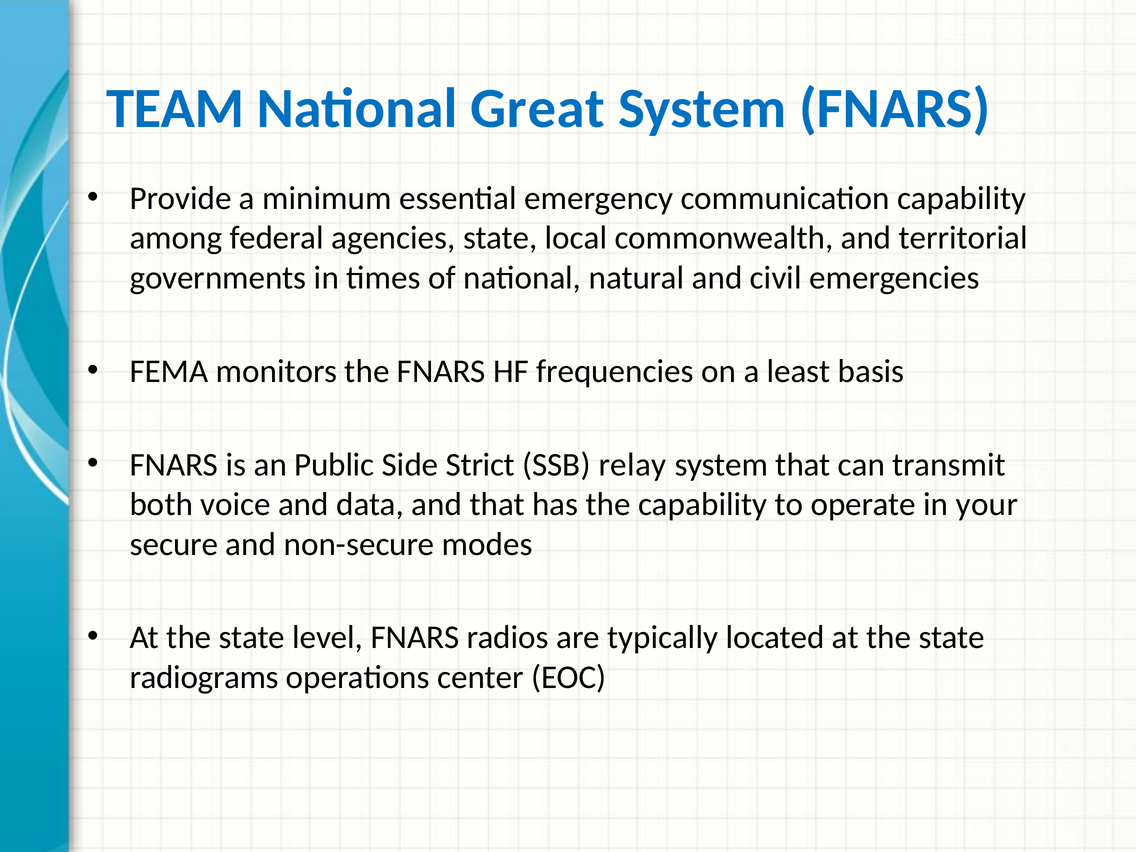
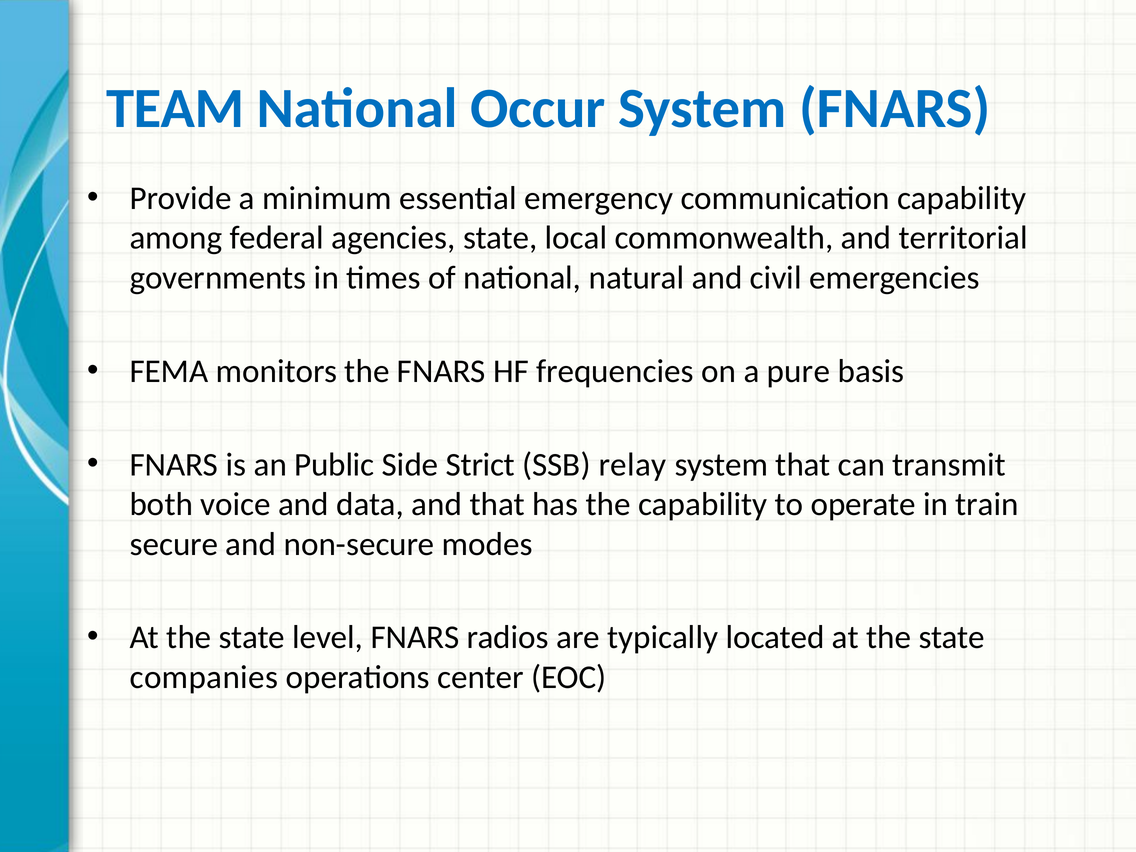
Great: Great -> Occur (538, 108)
least: least -> pure (798, 371)
your: your -> train (987, 504)
radiograms: radiograms -> companies (204, 677)
